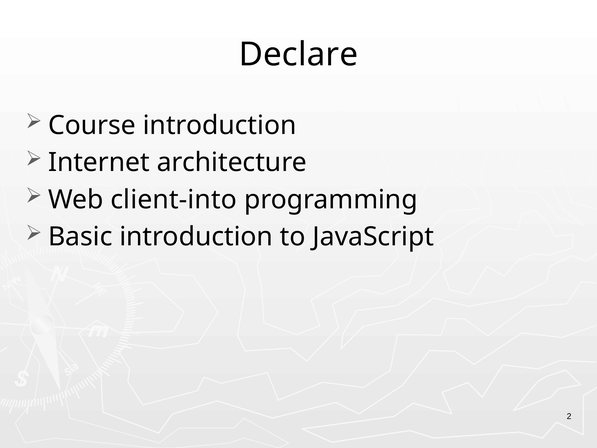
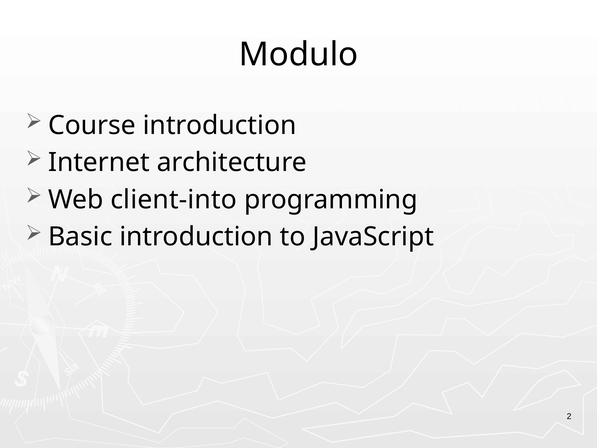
Declare: Declare -> Modulo (299, 55)
